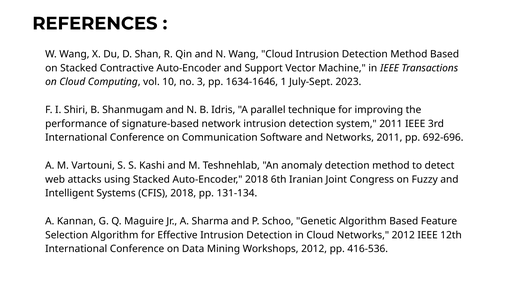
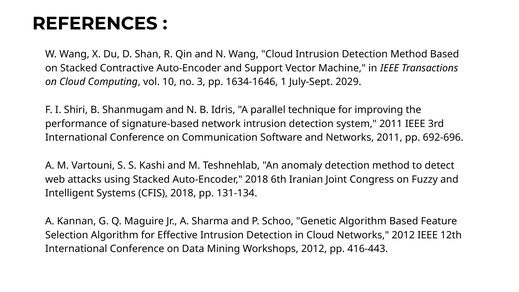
2023: 2023 -> 2029 (348, 82)
416-536: 416-536 -> 416-443 (368, 249)
